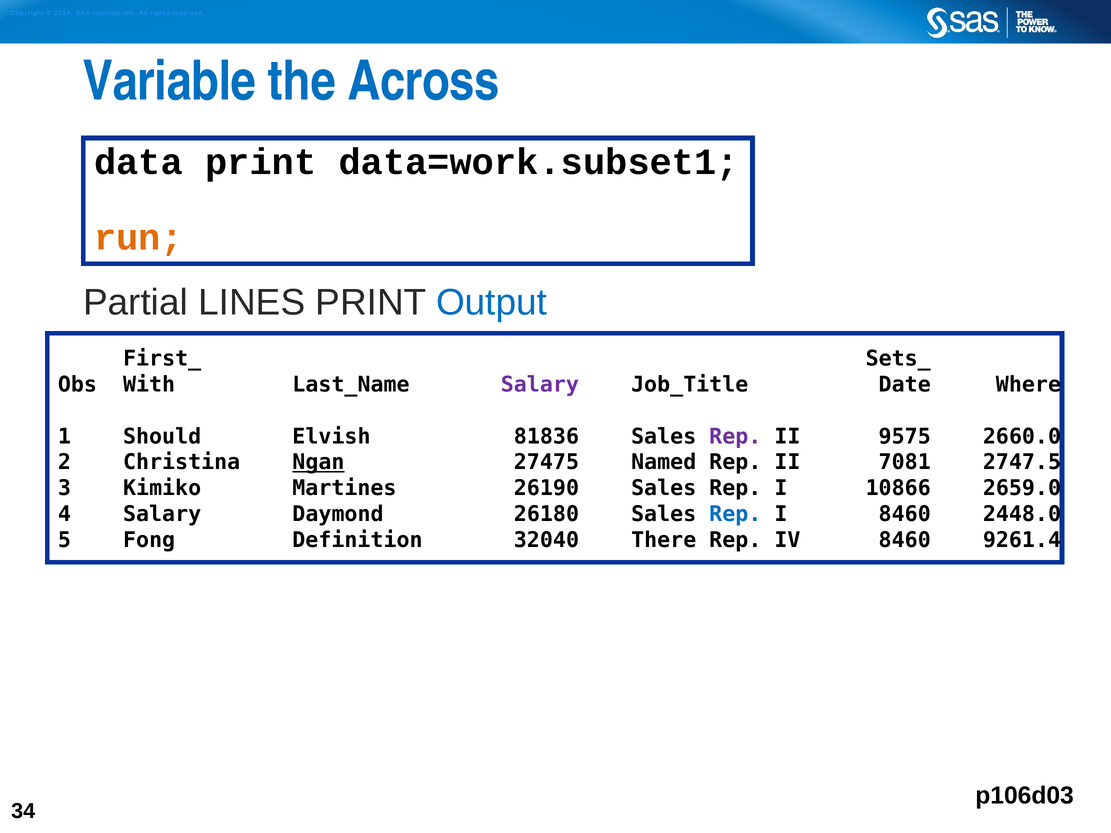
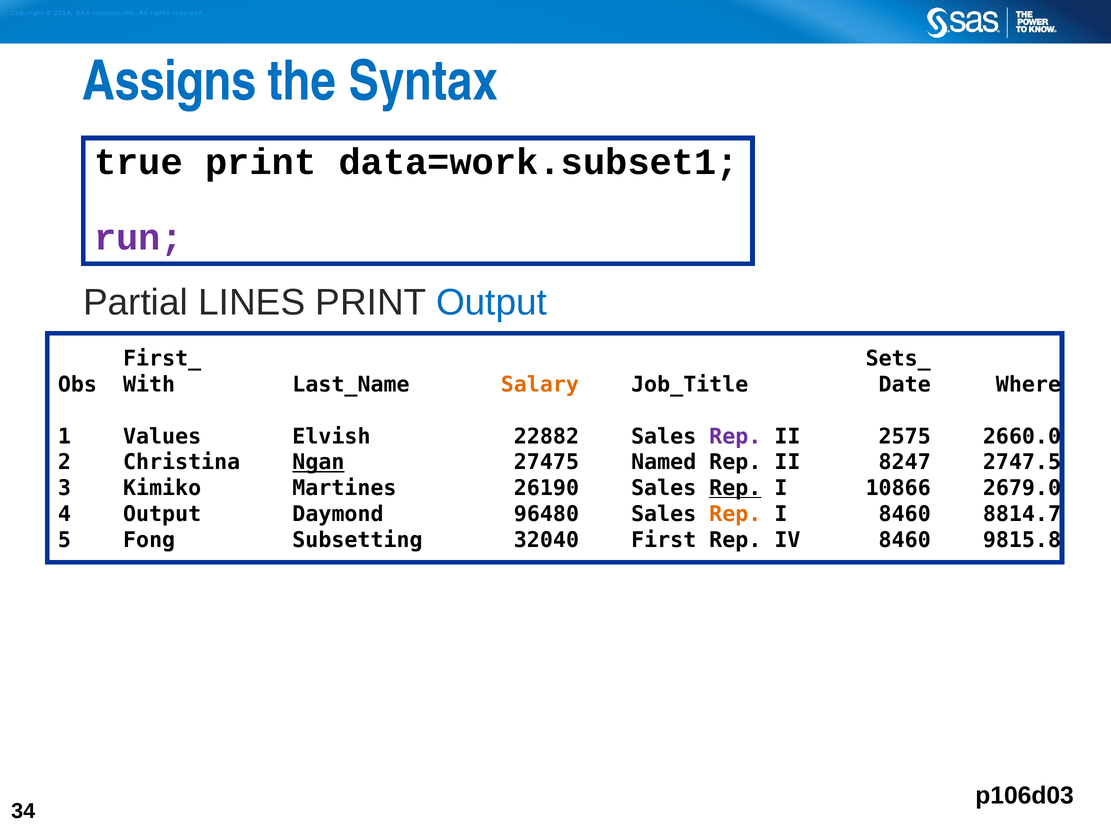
Variable: Variable -> Assigns (169, 81)
Across: Across -> Syntax (423, 81)
data: data -> true (138, 162)
run colour: orange -> purple (138, 238)
Salary colour: purple -> orange (540, 385)
Should: Should -> Values (162, 437)
81836: 81836 -> 22882 (546, 437)
9575: 9575 -> 2575 (905, 437)
7081: 7081 -> 8247 (905, 462)
Rep underline: none -> present (735, 488)
2659.0: 2659.0 -> 2679.0 (1022, 488)
4 Salary: Salary -> Output (162, 514)
26180: 26180 -> 96480 (546, 514)
Rep colour: blue -> orange (735, 514)
2448.0: 2448.0 -> 8814.7 (1022, 514)
Definition: Definition -> Subsetting (357, 540)
There: There -> First (664, 540)
9261.4: 9261.4 -> 9815.8 (1022, 540)
